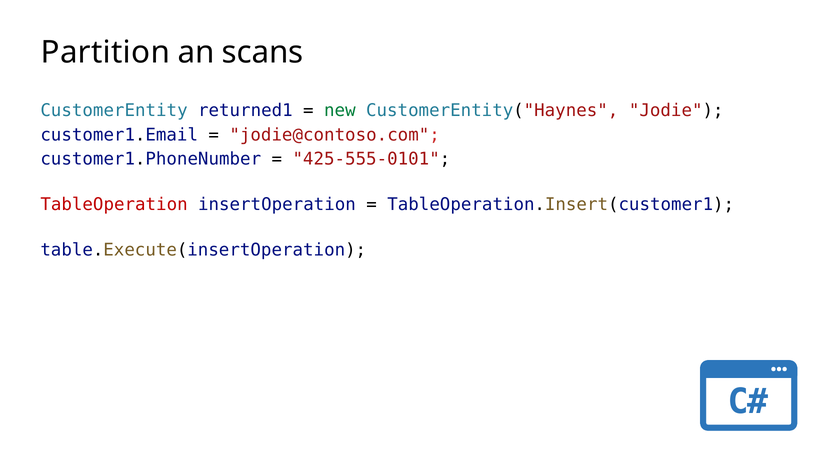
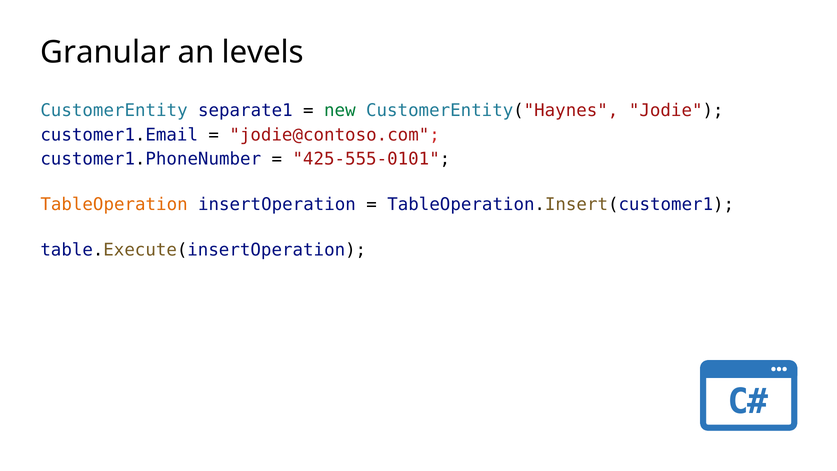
Partition: Partition -> Granular (106, 52)
scans: scans -> levels (263, 52)
returned1: returned1 -> separate1 (245, 110)
TableOperation colour: red -> orange (114, 205)
